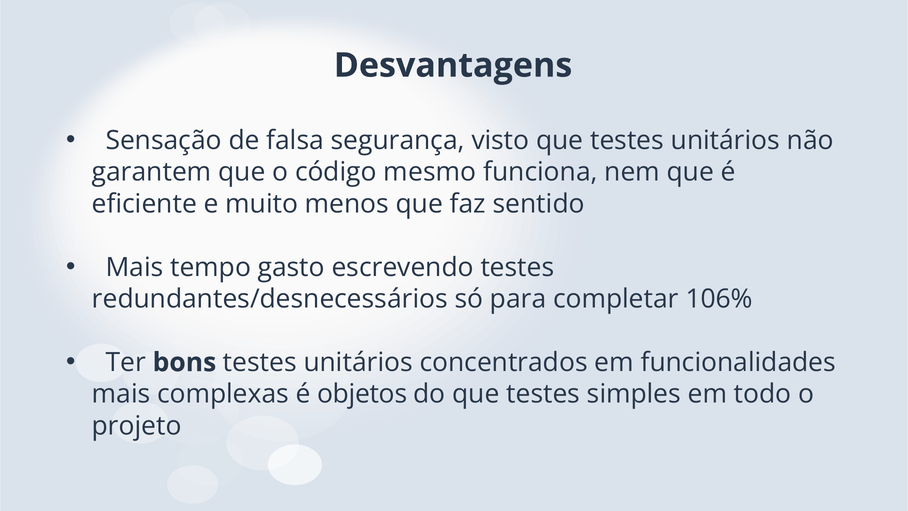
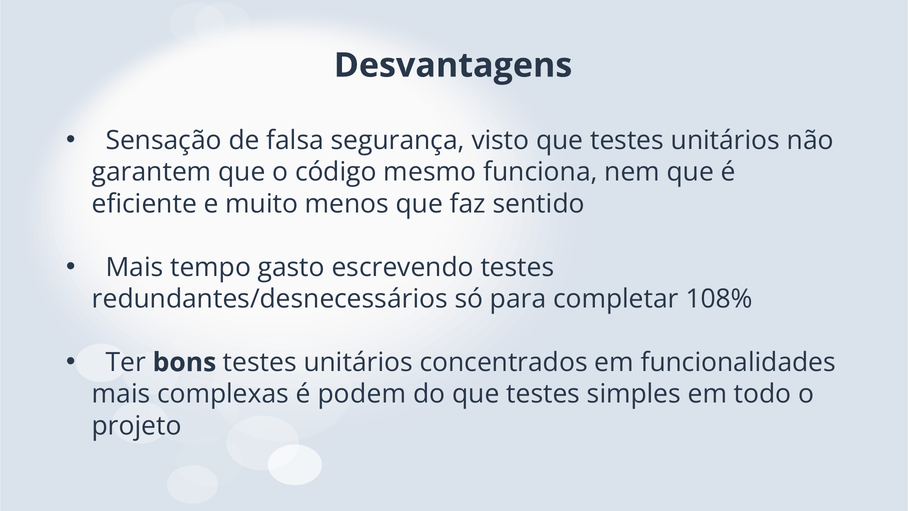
106%: 106% -> 108% (719, 299)
objetos: objetos -> podem (362, 394)
